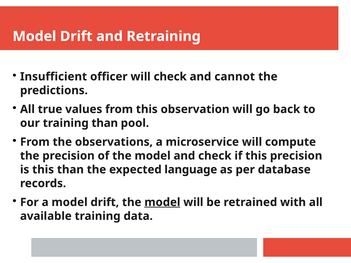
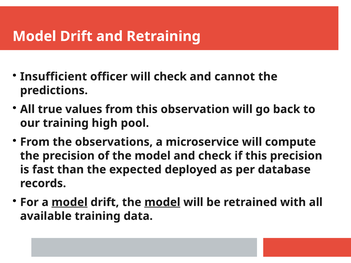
training than: than -> high (105, 123)
is this: this -> fast (43, 170)
language: language -> deployed (191, 170)
model underline: none -> present (70, 202)
